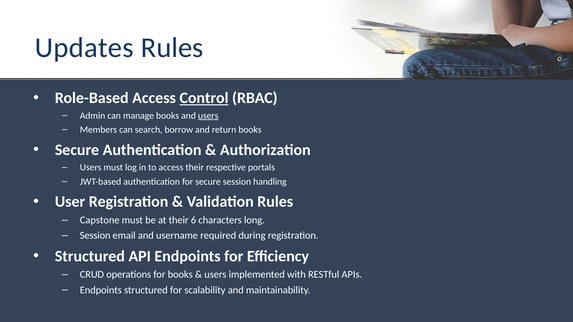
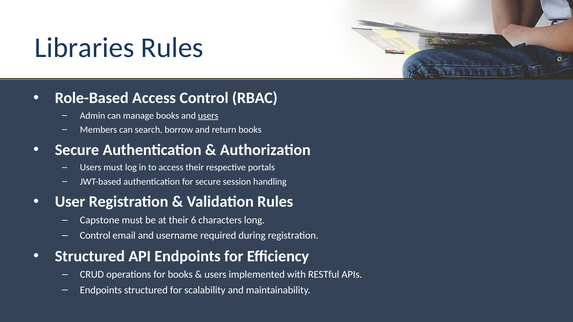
Updates: Updates -> Libraries (84, 48)
Control underline: present -> none (204, 98)
Session: Session -> Control (95, 236)
